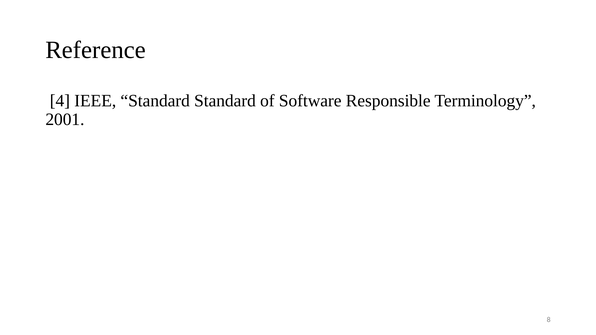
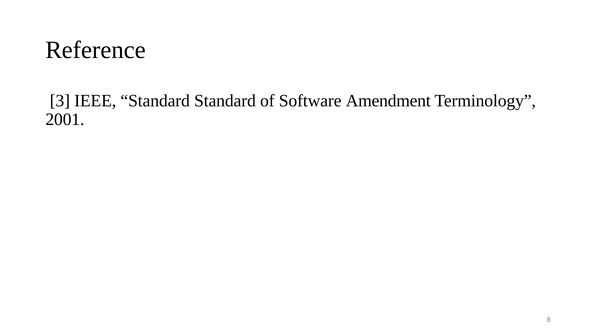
4: 4 -> 3 (60, 101)
Responsible: Responsible -> Amendment (388, 101)
